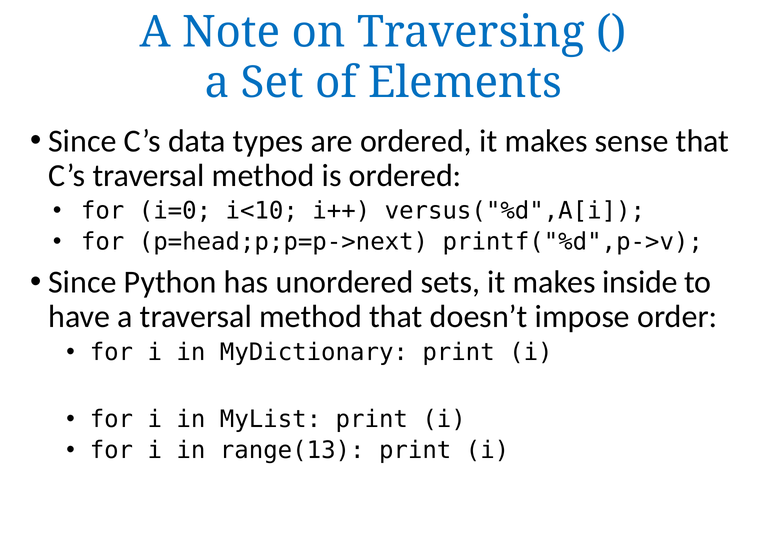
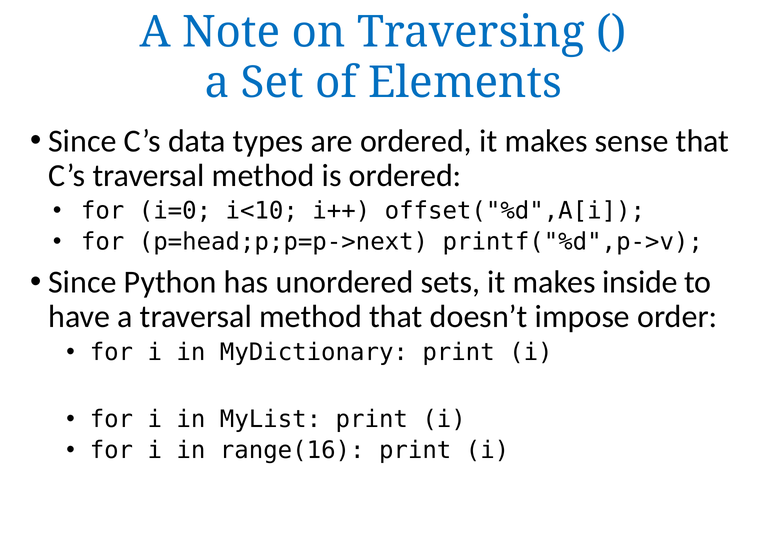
versus("%d",A[i: versus("%d",A[i -> offset("%d",A[i (515, 211)
range(13: range(13 -> range(16 (292, 450)
